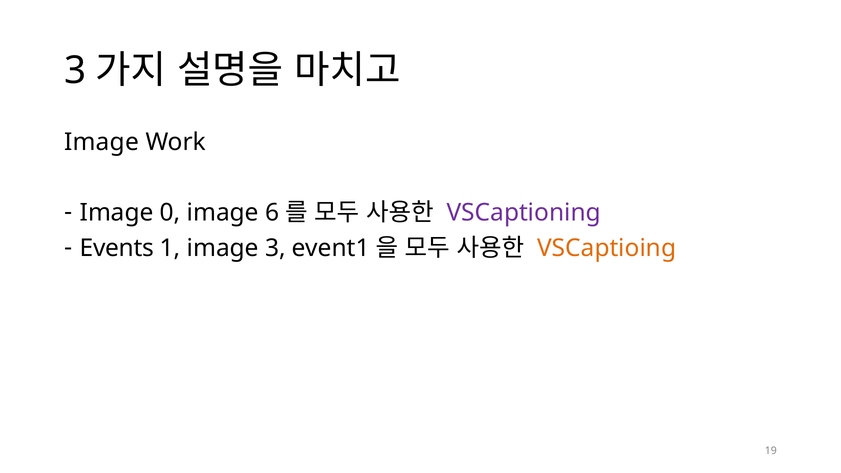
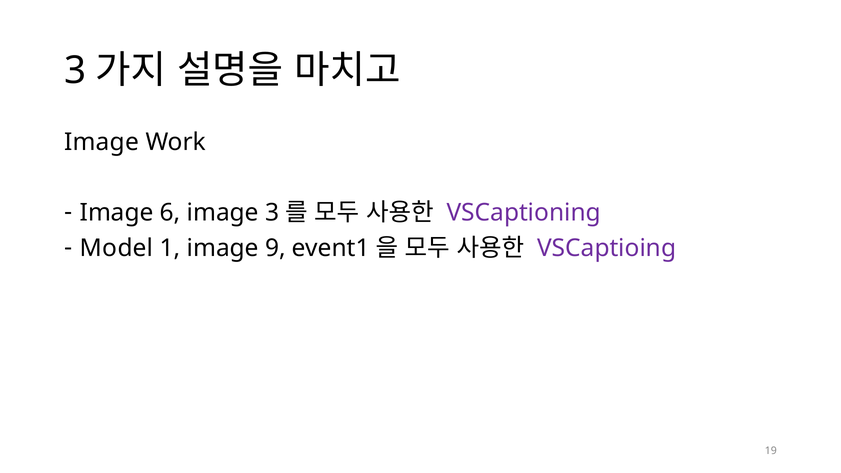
0: 0 -> 6 (170, 213)
image 6: 6 -> 3 (272, 213)
Events: Events -> Model (117, 248)
image 3: 3 -> 9 (275, 248)
VSCaptioing colour: orange -> purple (607, 248)
